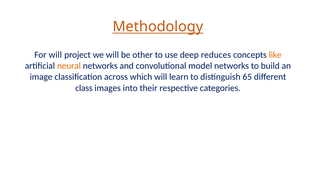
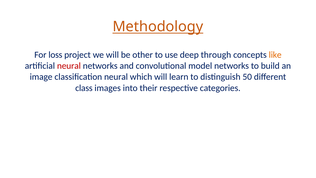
For will: will -> loss (55, 55)
reduces: reduces -> through (216, 55)
neural colour: orange -> red (69, 66)
classification across: across -> neural (116, 77)
65: 65 -> 50 (247, 77)
